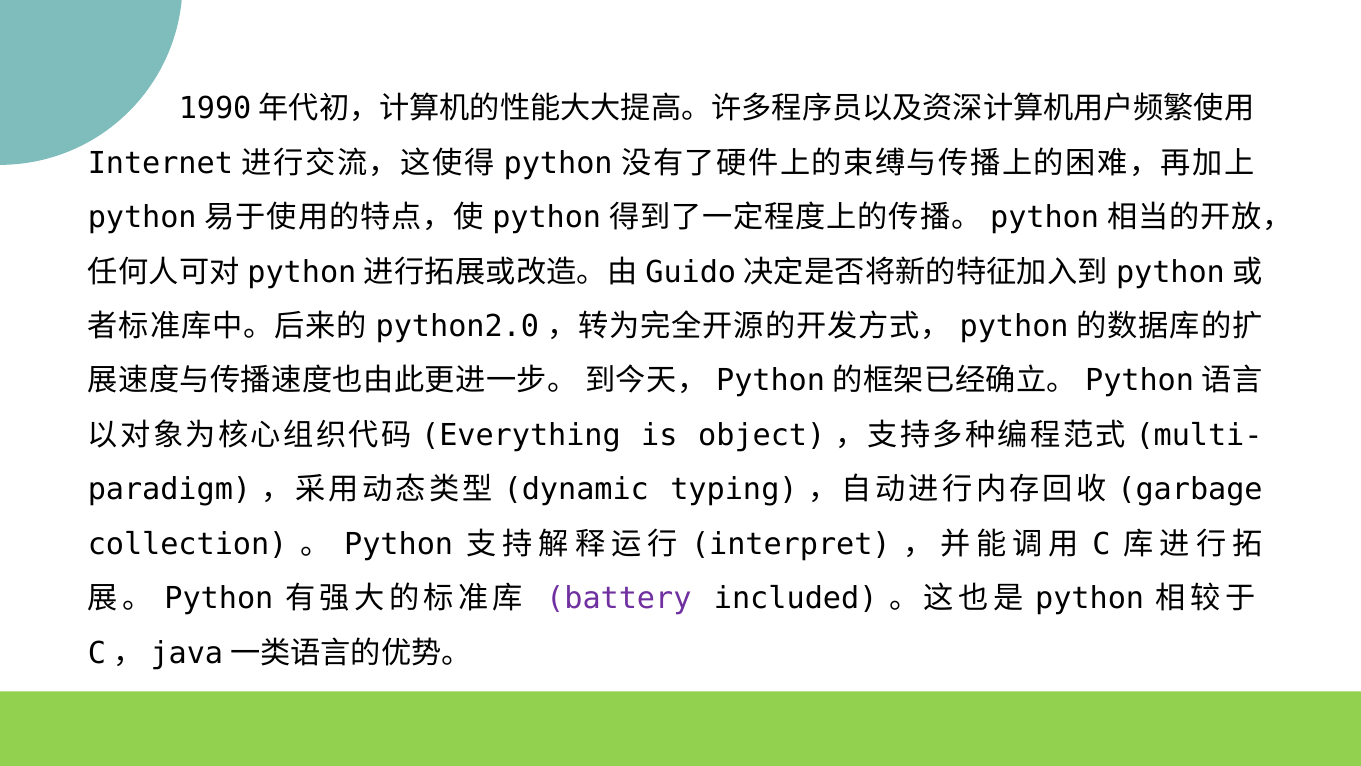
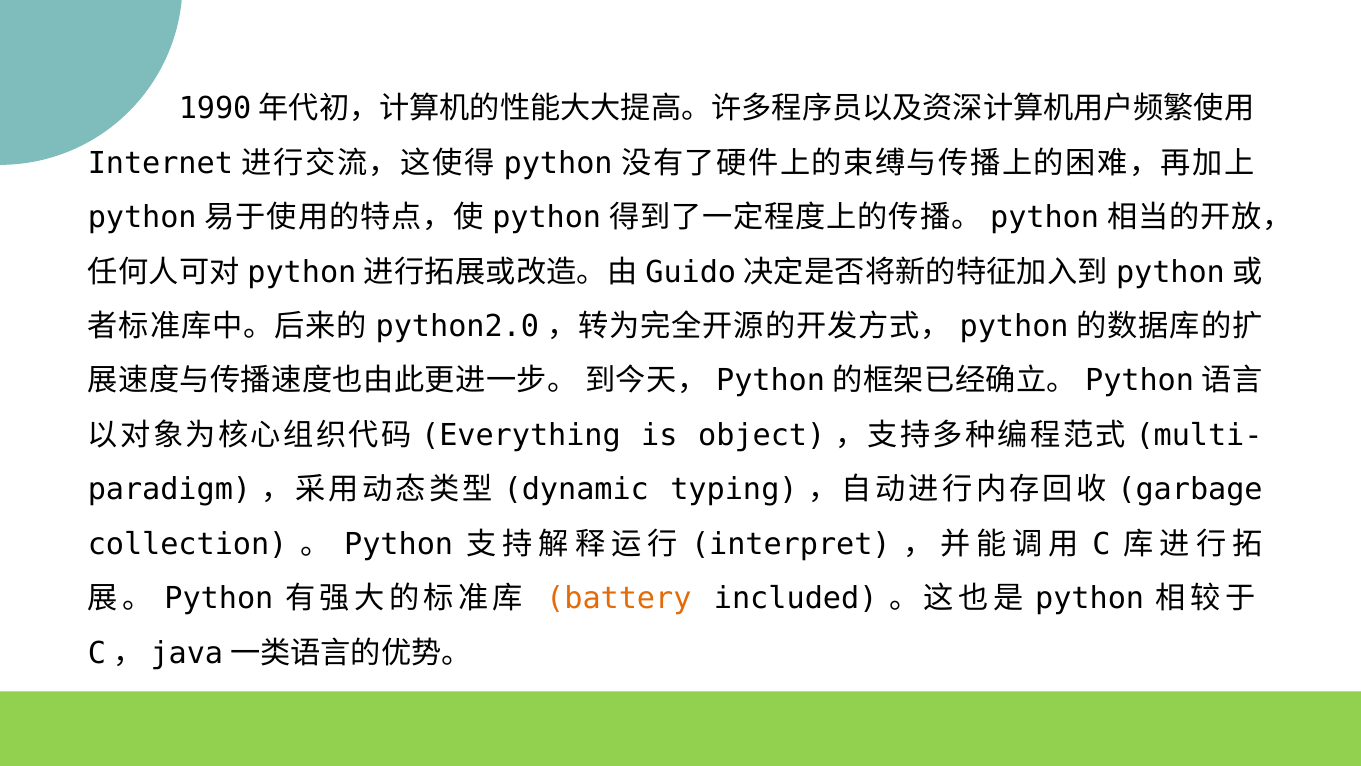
battery colour: purple -> orange (619, 598)
